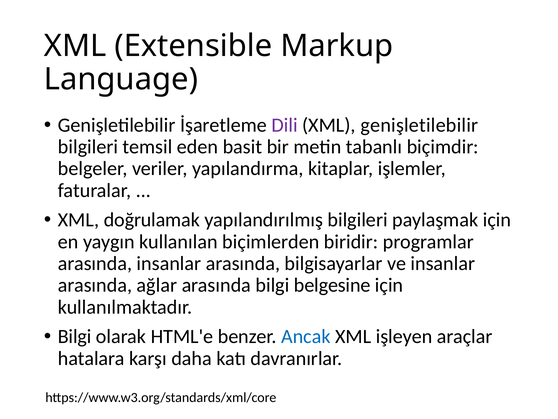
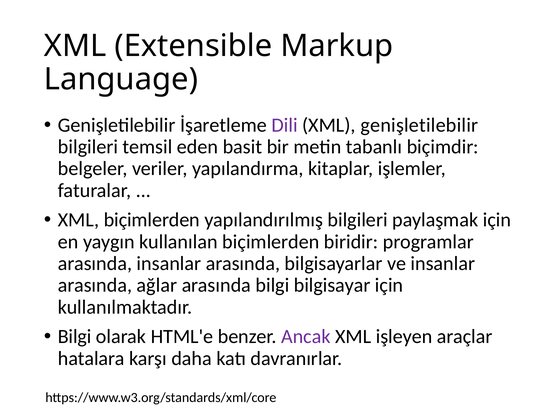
XML doğrulamak: doğrulamak -> biçimlerden (152, 220)
belgesine: belgesine -> bilgisayar (332, 285)
Ancak colour: blue -> purple (306, 336)
